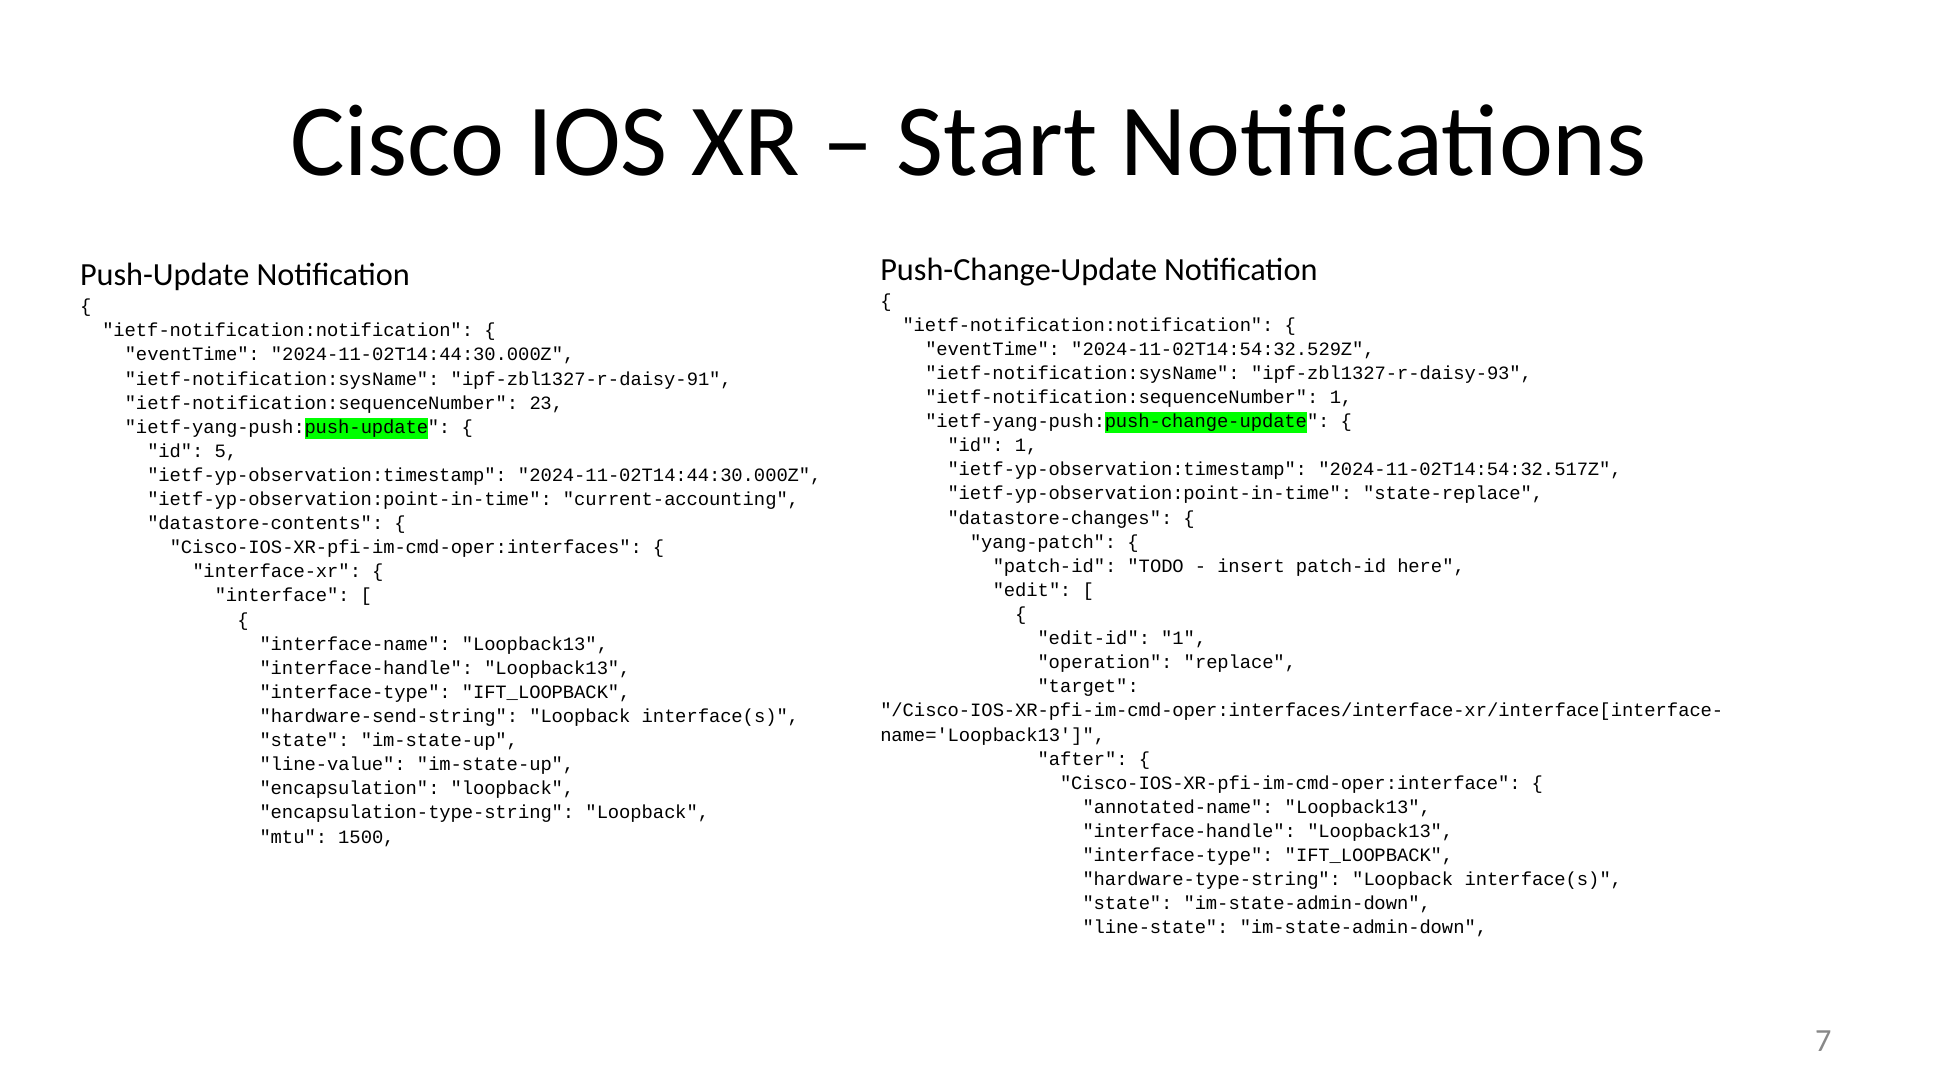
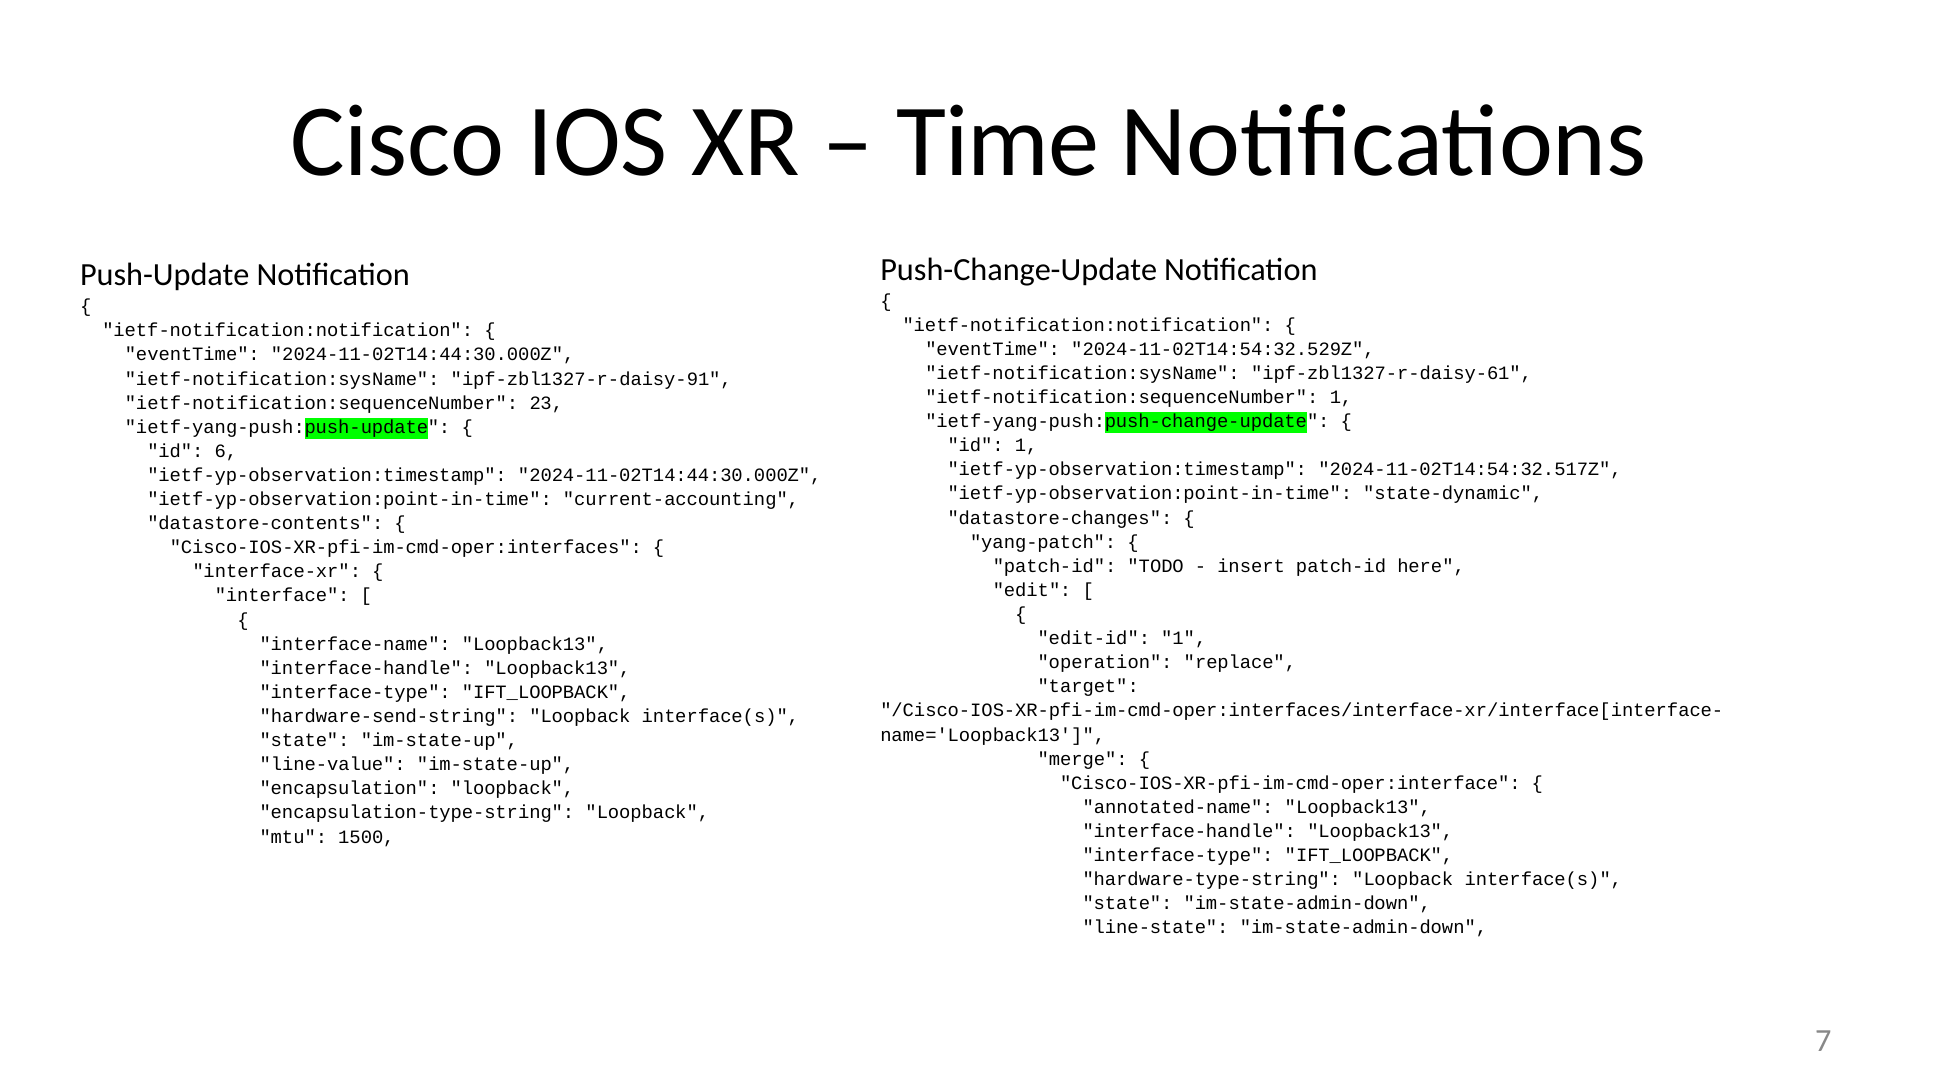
Start: Start -> Time (998, 142)
ipf-zbl1327-r-daisy-93: ipf-zbl1327-r-daisy-93 -> ipf-zbl1327-r-daisy-61 (1392, 373)
5: 5 -> 6 (226, 451)
state-replace: state-replace -> state-dynamic (1453, 494)
after: after -> merge (1083, 759)
